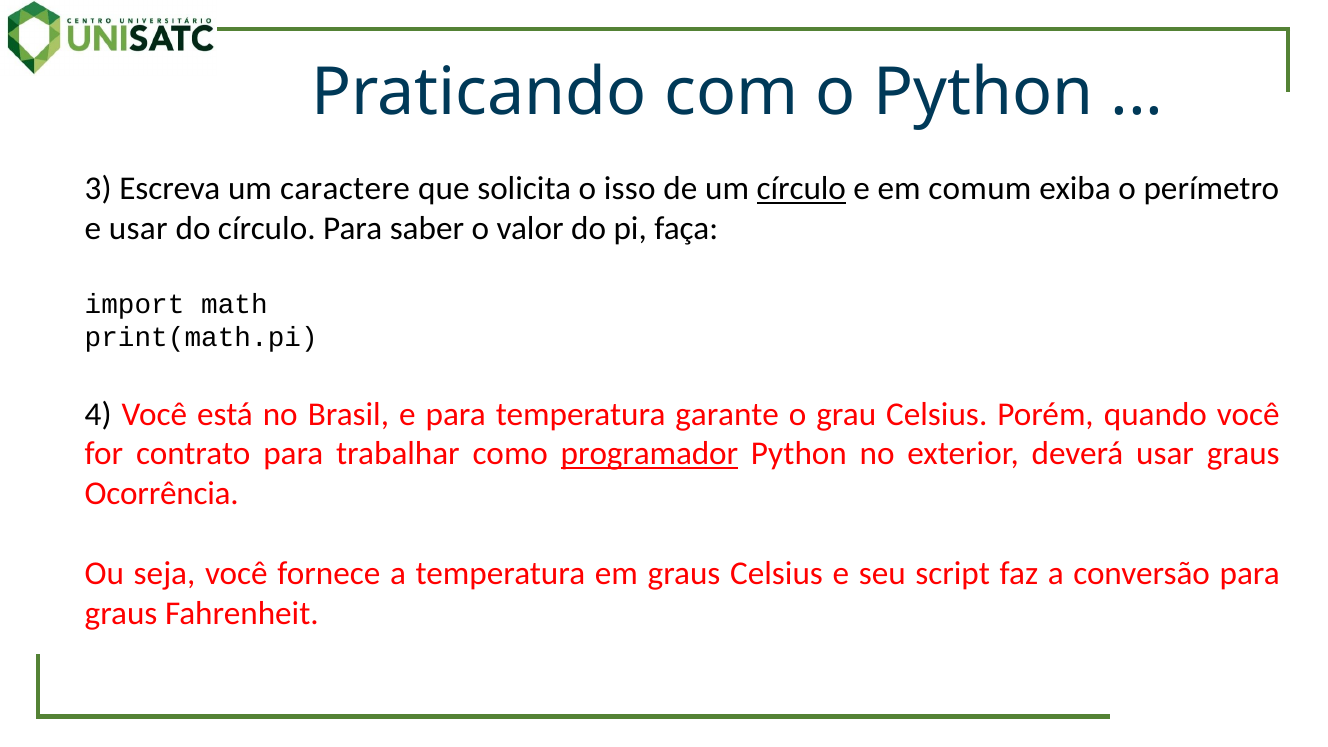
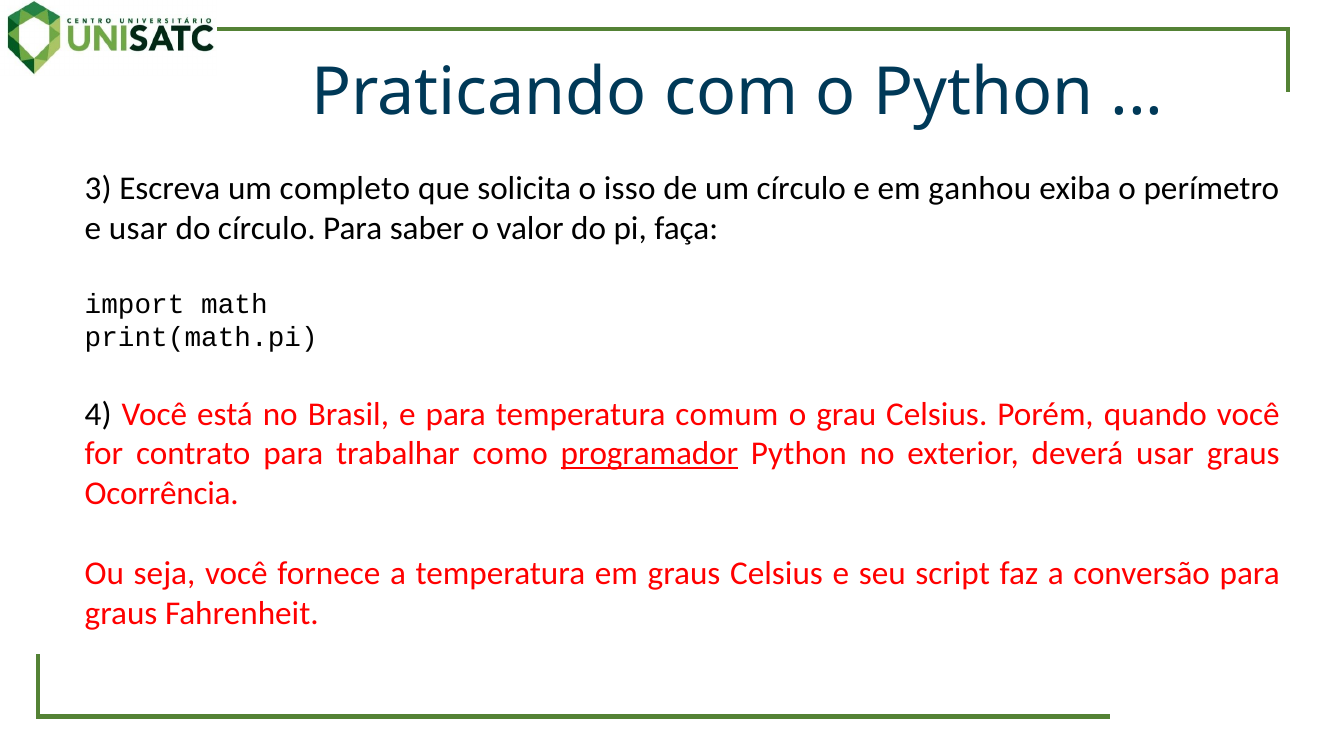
caractere: caractere -> completo (345, 188)
círculo underline: present -> none (801, 188)
comum: comum -> ganhou (980, 188)
garante: garante -> comum (727, 414)
